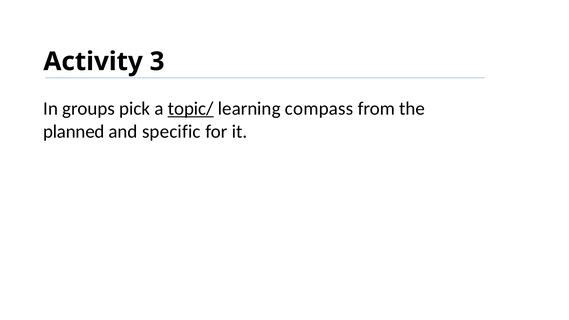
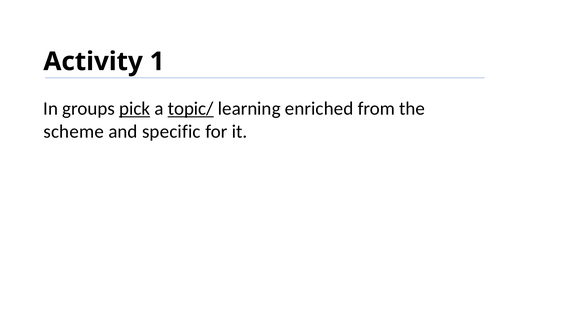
3: 3 -> 1 (157, 62)
pick underline: none -> present (135, 109)
compass: compass -> enriched (319, 109)
planned: planned -> scheme (74, 132)
